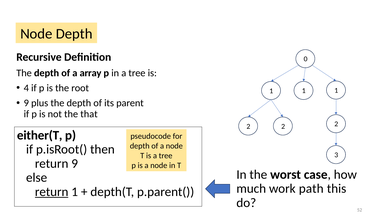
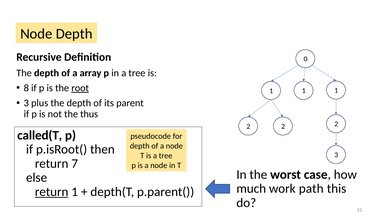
4: 4 -> 8 (26, 88)
root underline: none -> present (80, 88)
9: 9 -> 3 (26, 103)
that: that -> thus (89, 114)
either(T: either(T -> called(T (40, 136)
return 9: 9 -> 7 (75, 164)
